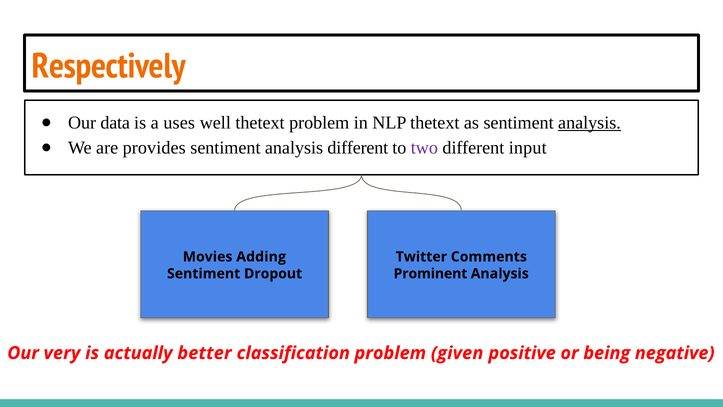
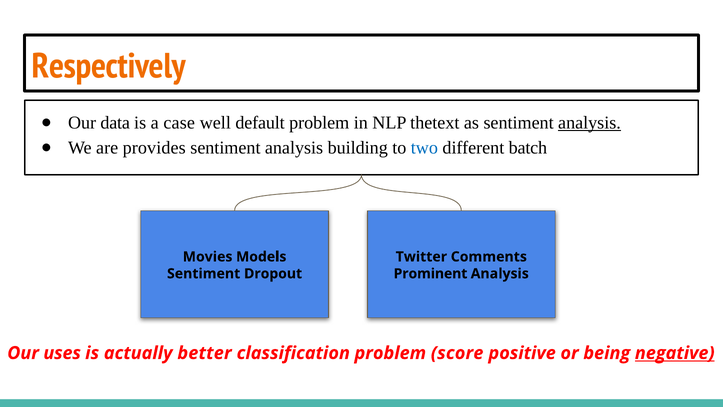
uses: uses -> case (179, 123)
well thetext: thetext -> default (260, 123)
analysis different: different -> building (358, 148)
two colour: purple -> blue (424, 148)
input: input -> batch (528, 148)
Adding: Adding -> Models (261, 257)
very: very -> uses (62, 353)
given: given -> score (457, 353)
negative underline: none -> present (675, 353)
